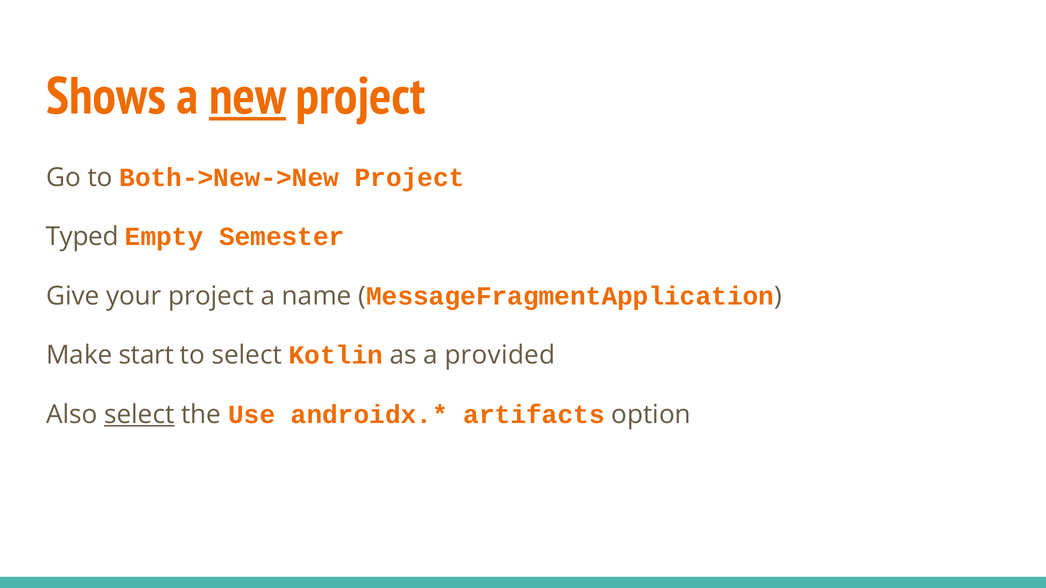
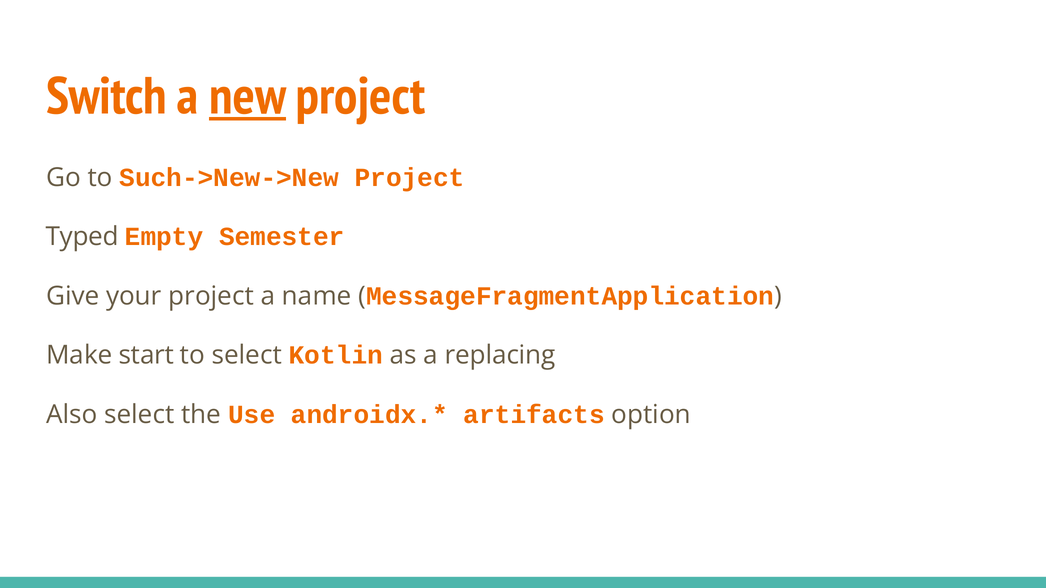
Shows: Shows -> Switch (106, 96)
Both->New->New: Both->New->New -> Such->New->New (229, 178)
provided: provided -> replacing (500, 355)
select underline: present -> none (139, 415)
